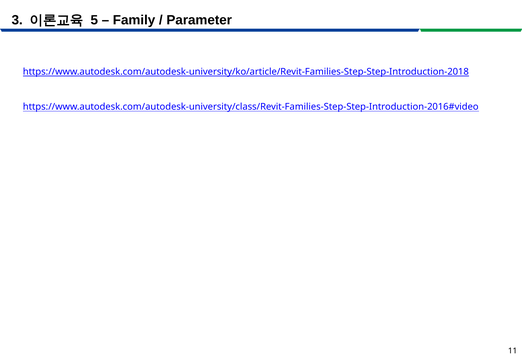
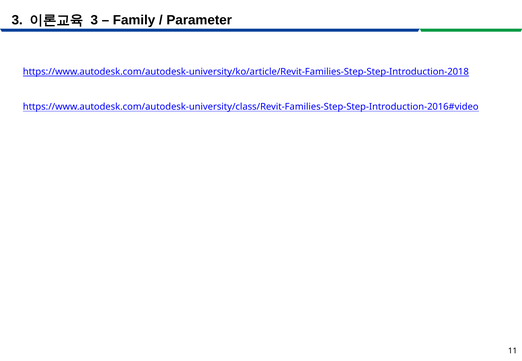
5: 5 -> 3 (94, 20)
